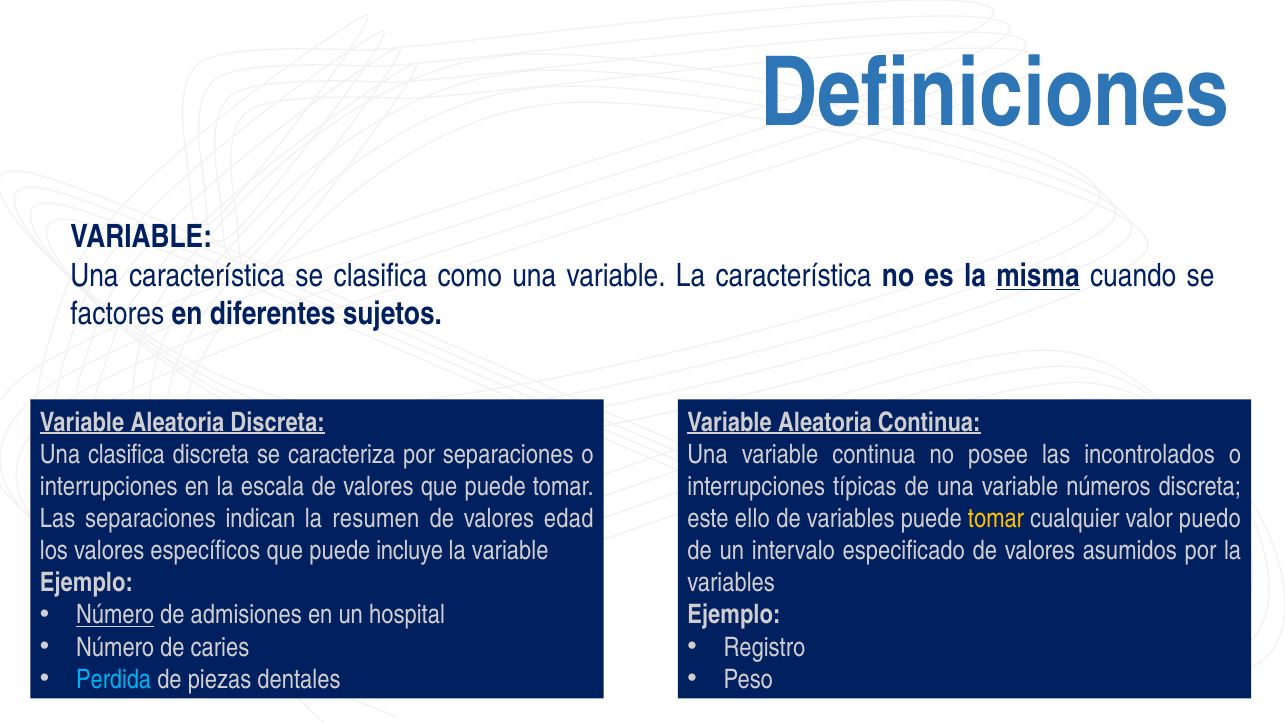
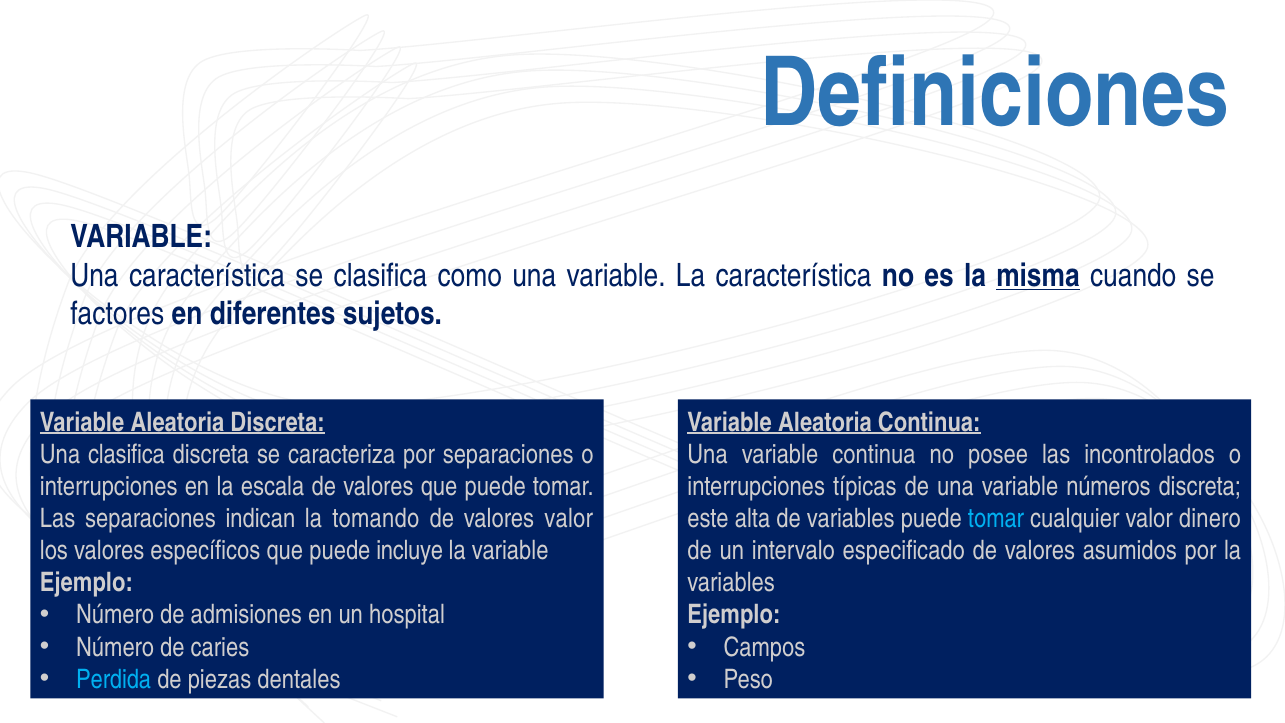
resumen: resumen -> tomando (376, 519)
valores edad: edad -> valor (569, 519)
ello: ello -> alta (753, 519)
tomar colour: yellow -> light blue (996, 519)
puedo: puedo -> dinero (1210, 519)
Número underline: present -> none (115, 615)
Registro: Registro -> Campos (764, 647)
